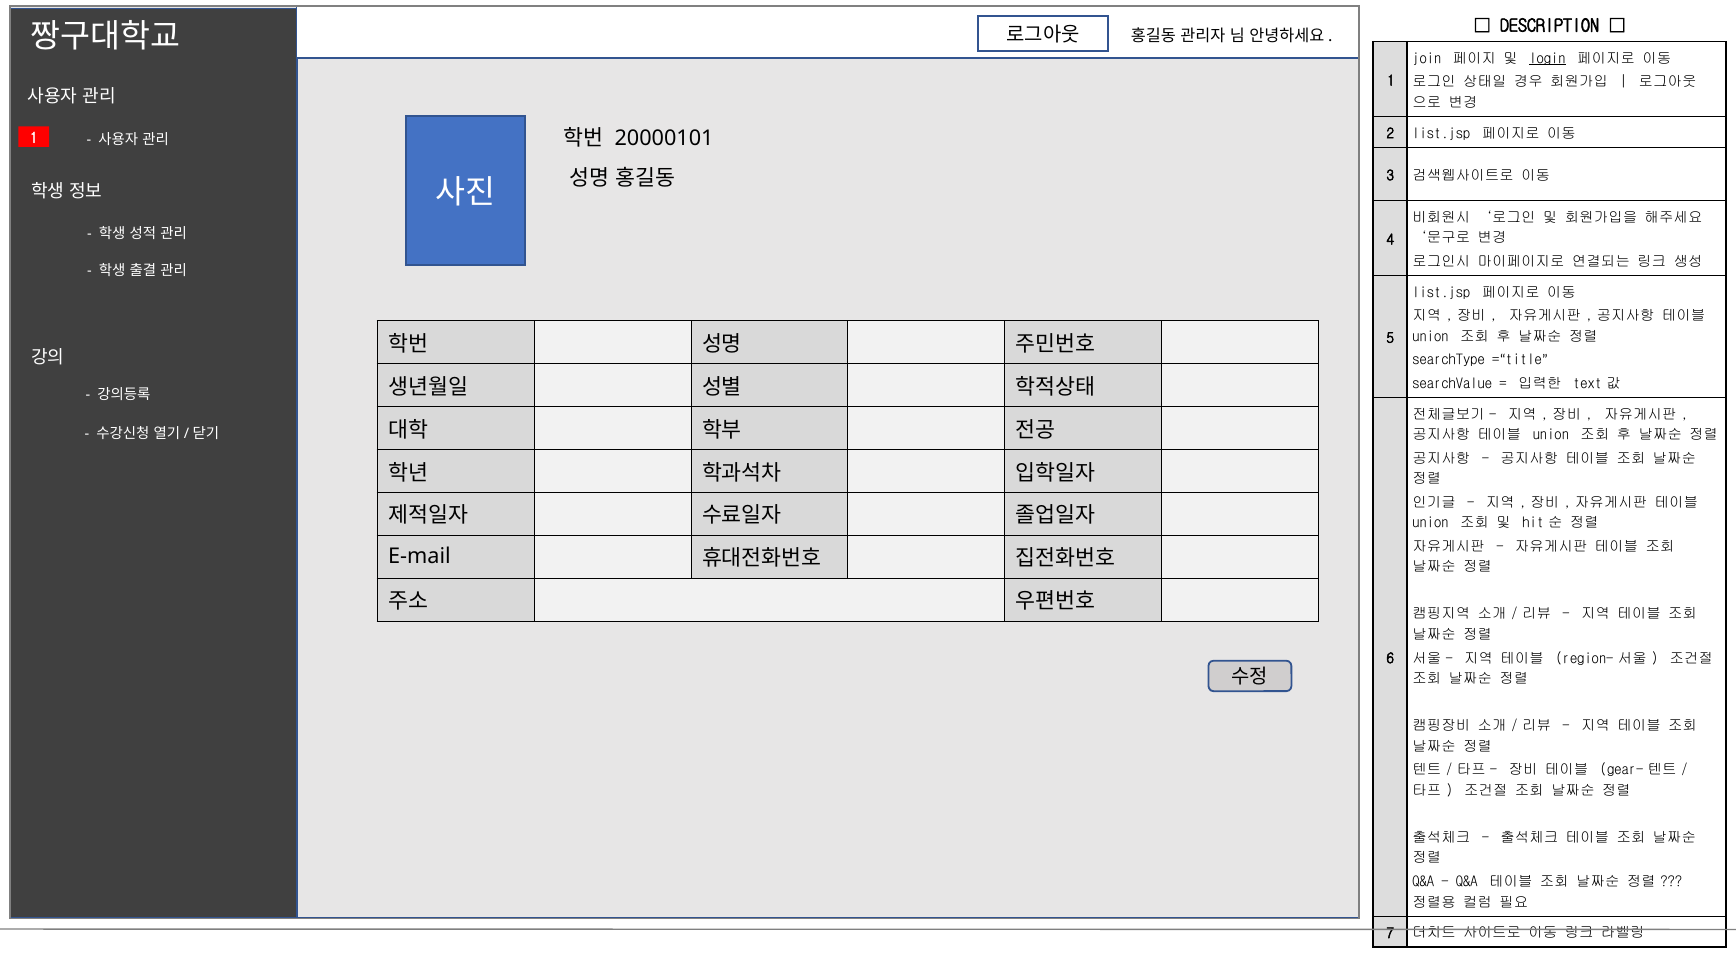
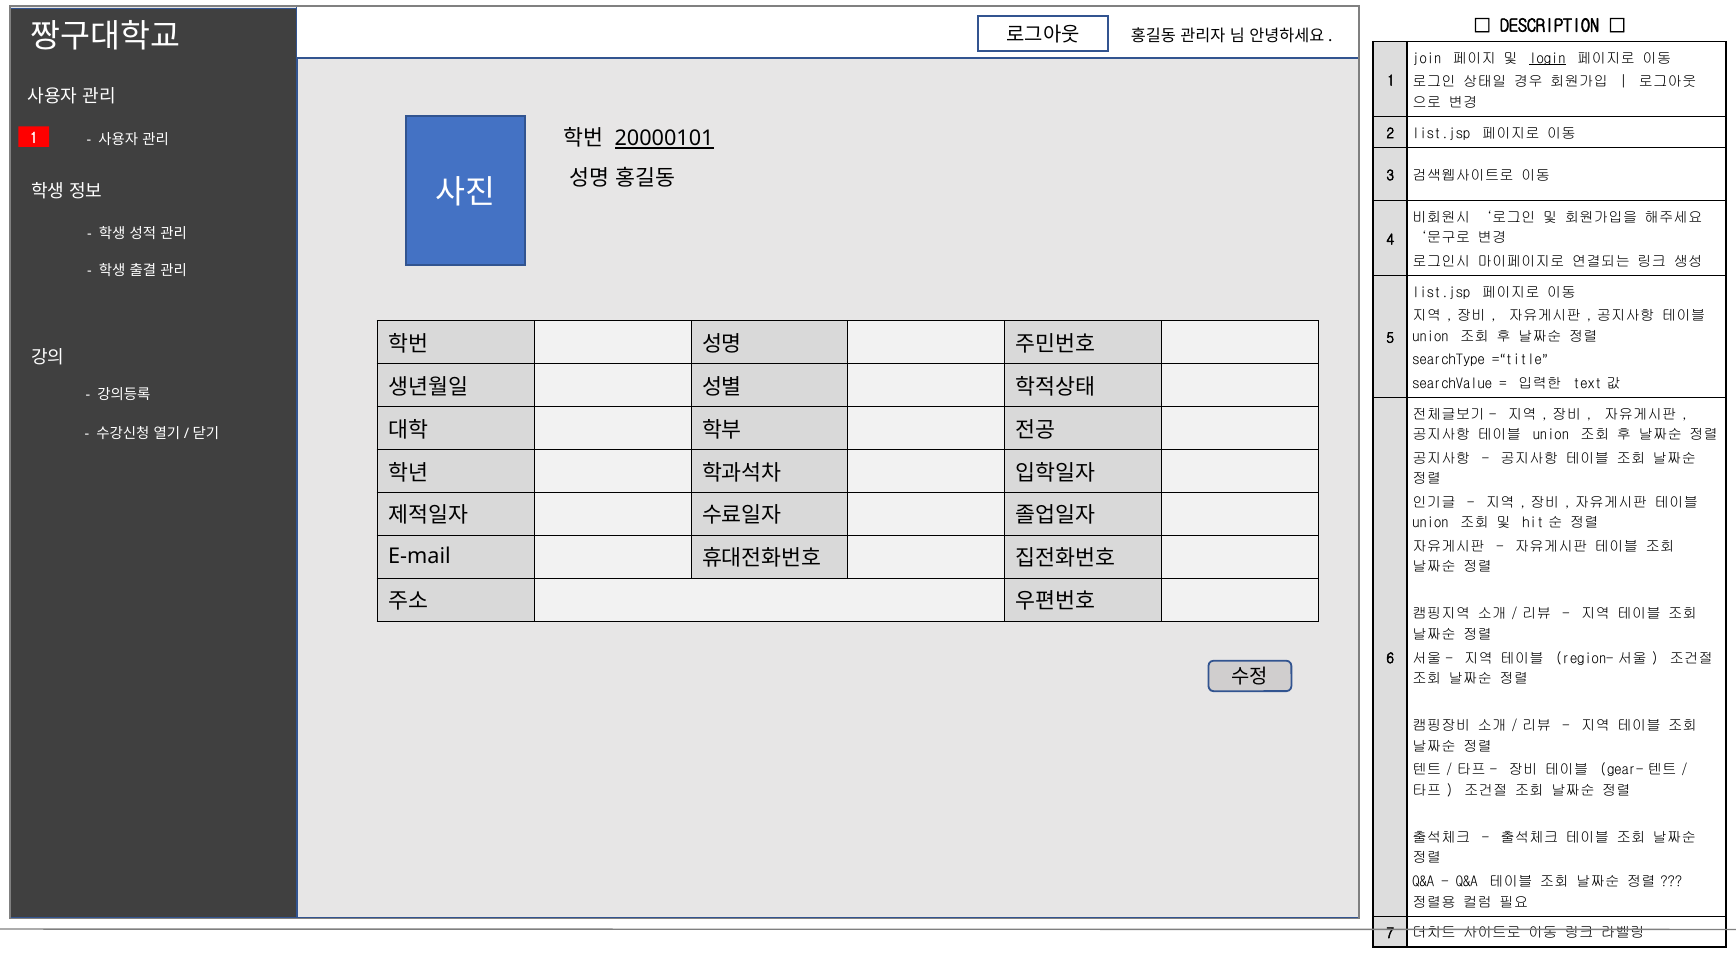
20000101 underline: none -> present (664, 139)
